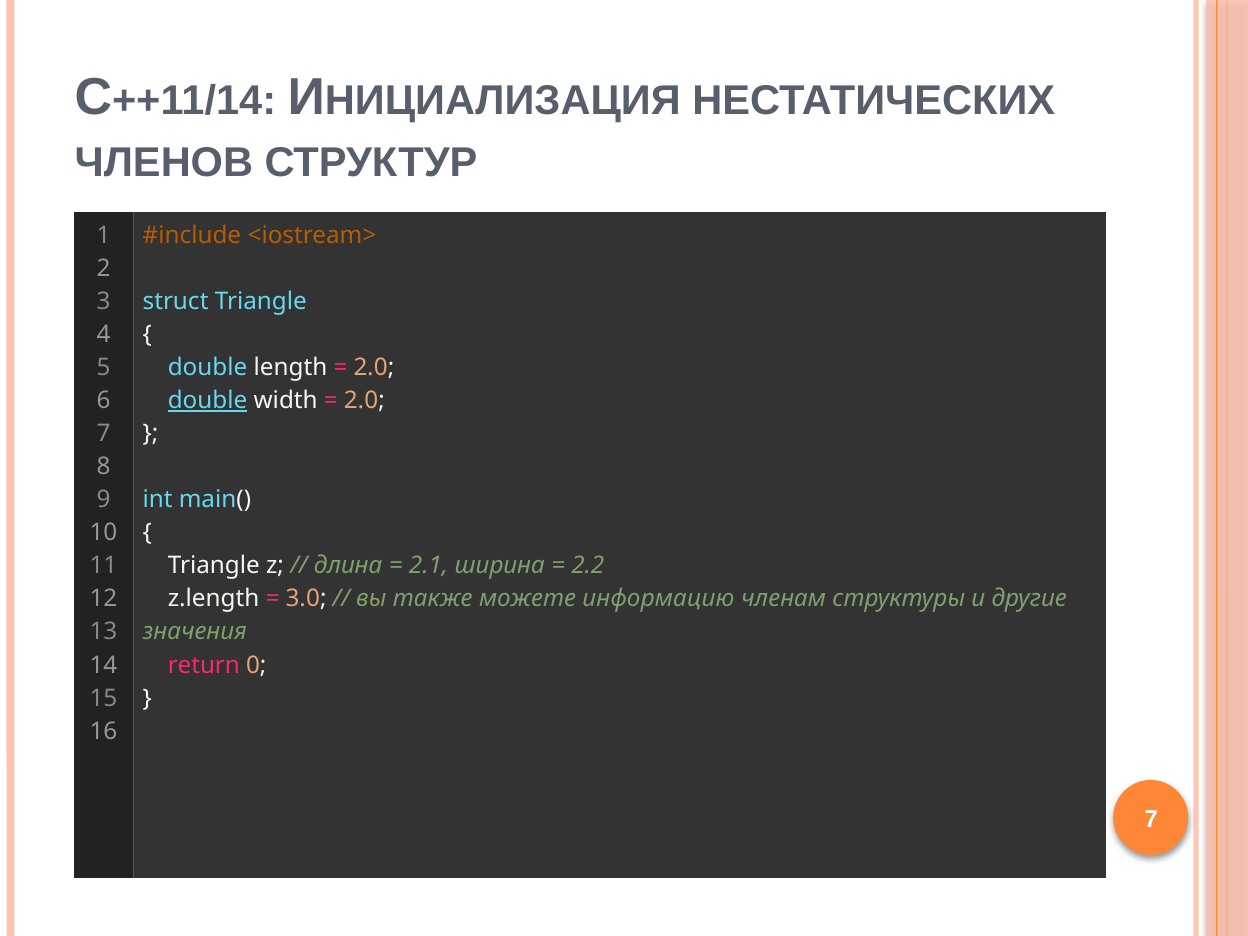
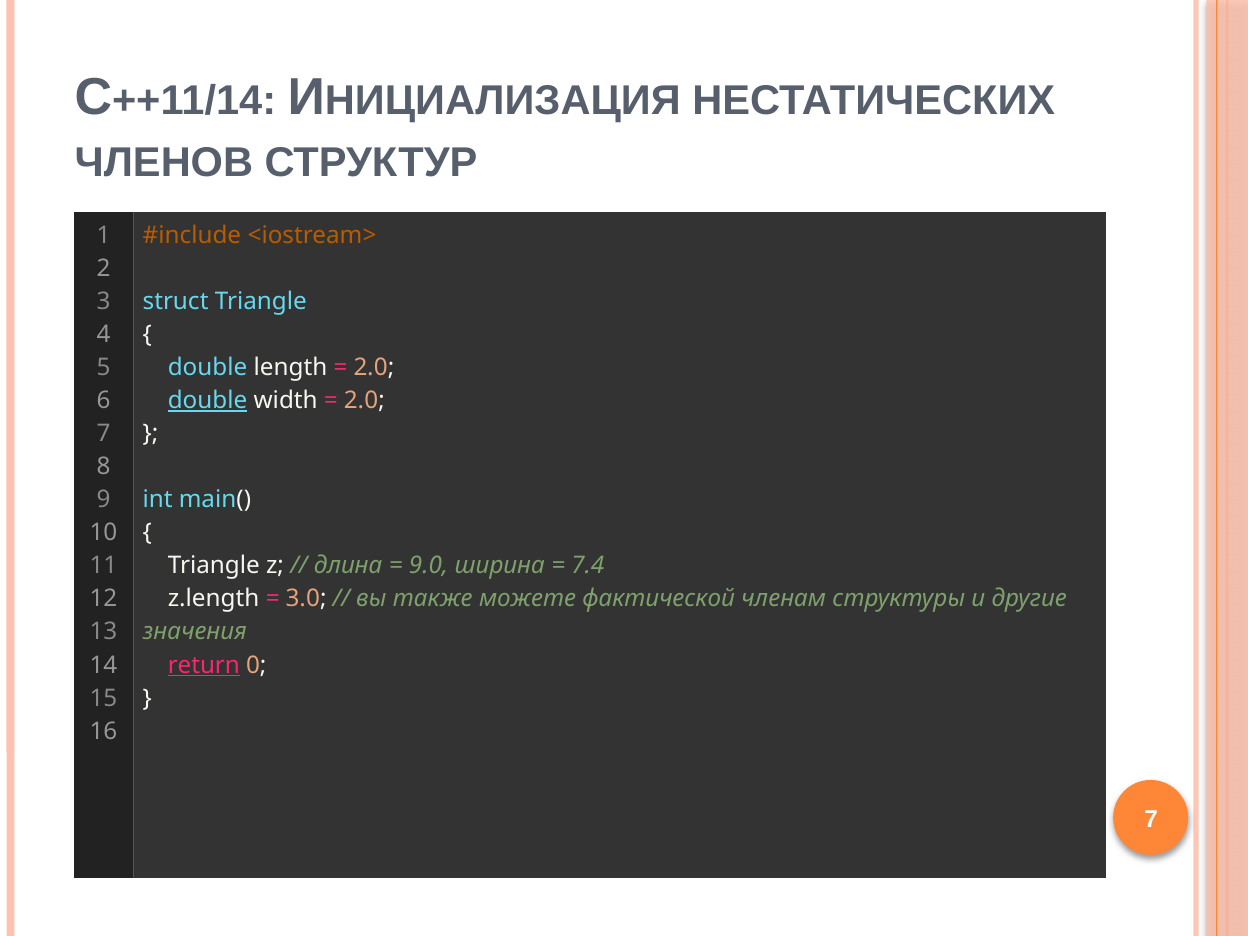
2.1: 2.1 -> 9.0 (429, 566)
2.2: 2.2 -> 7.4 (588, 566)
информацию: информацию -> фактической (659, 599)
return underline: none -> present (204, 665)
